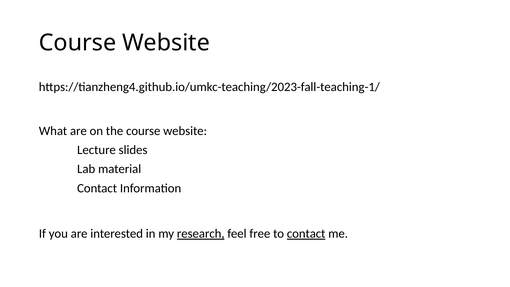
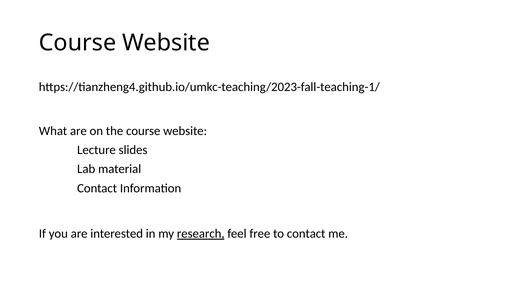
contact underline: present -> none (306, 234)
